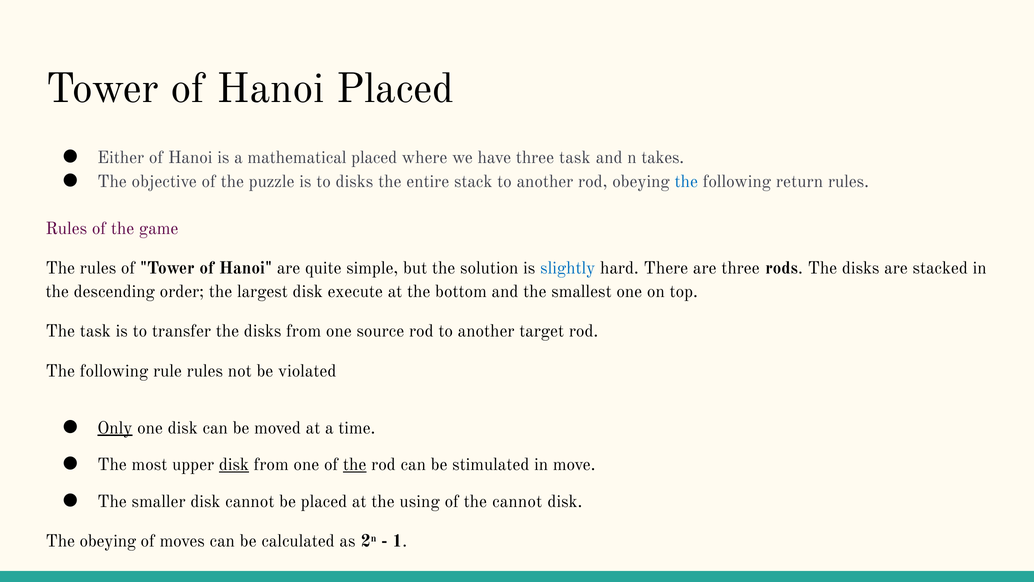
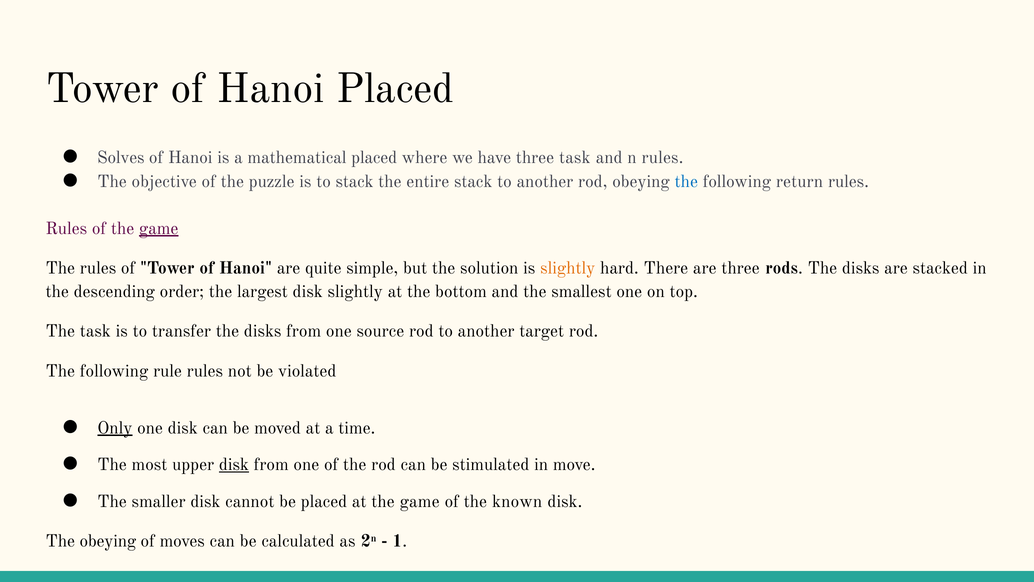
Either: Either -> Solves (121, 157)
n takes: takes -> rules (663, 157)
to disks: disks -> stack (355, 181)
game underline: none -> present (159, 228)
slightly colour: blue -> orange (568, 268)
disk execute: execute -> slightly (355, 292)
the underline: present -> none (355, 464)
at the using: using -> game (420, 501)
the cannot: cannot -> known (517, 501)
